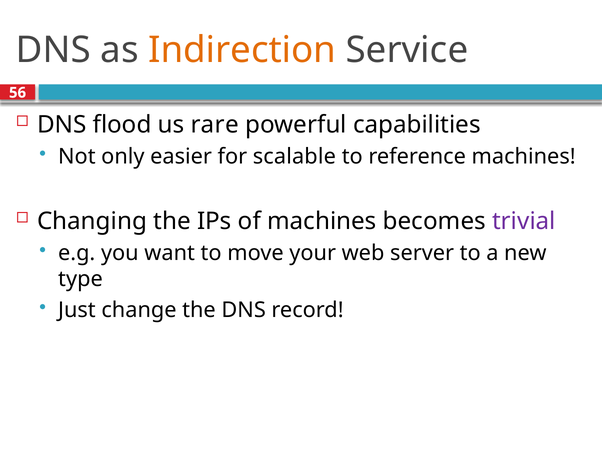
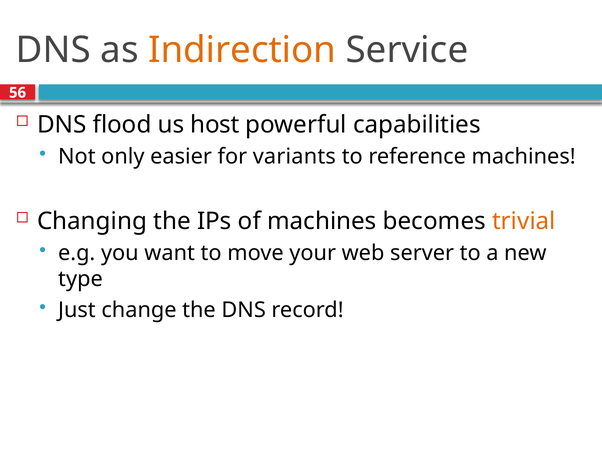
rare: rare -> host (215, 125)
scalable: scalable -> variants (294, 157)
trivial colour: purple -> orange (524, 221)
